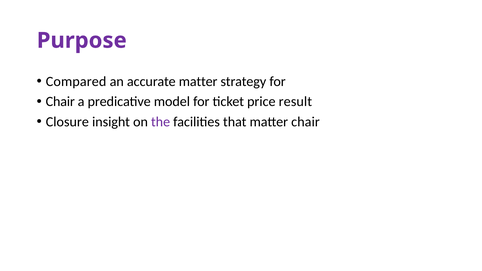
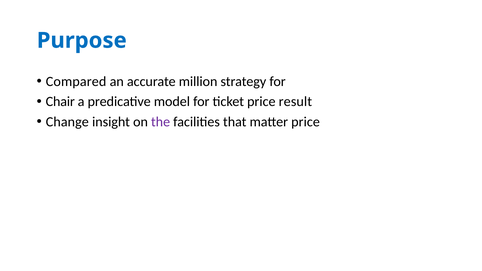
Purpose colour: purple -> blue (82, 40)
accurate matter: matter -> million (198, 81)
Closure: Closure -> Change (67, 122)
matter chair: chair -> price (306, 122)
